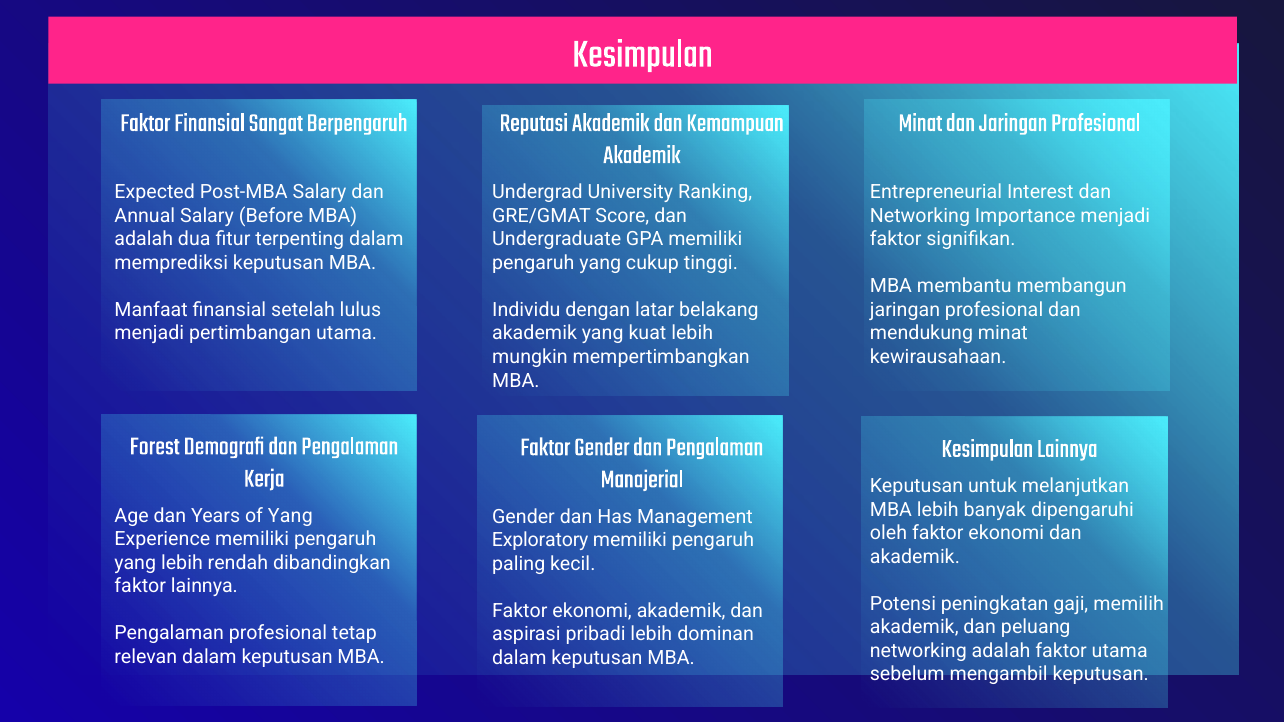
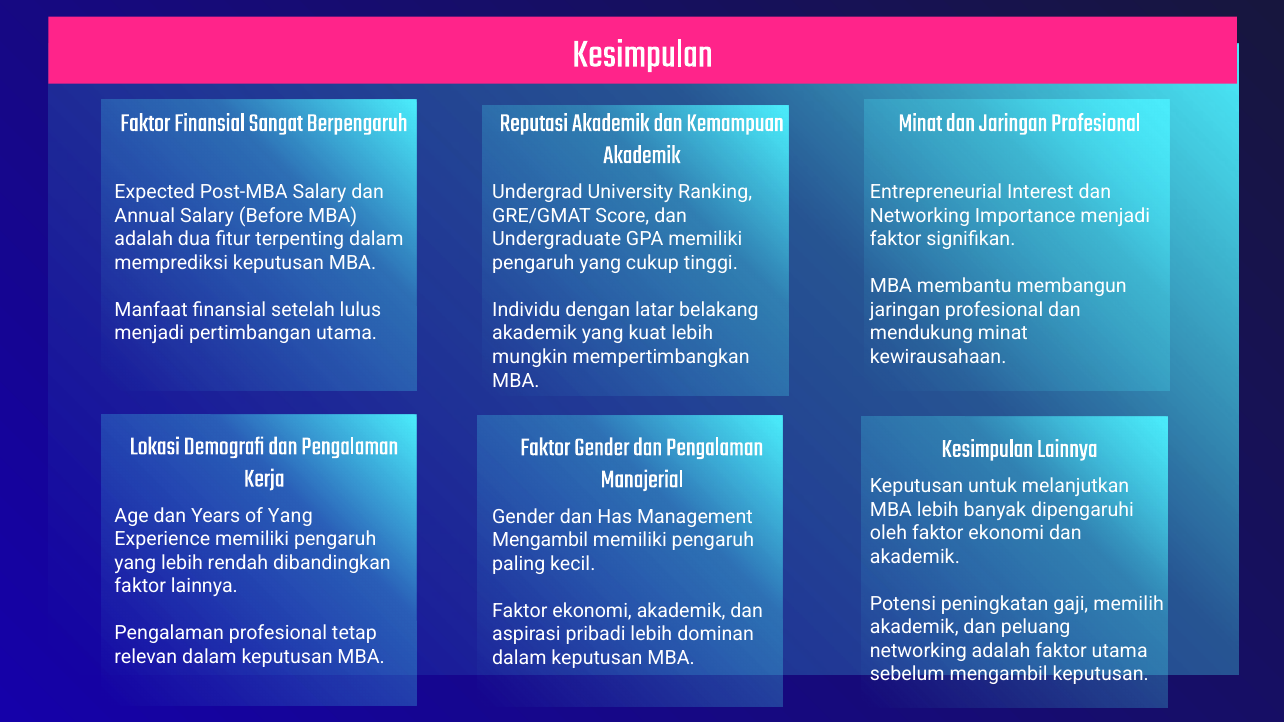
Forest: Forest -> Lokasi (155, 446)
Exploratory: Exploratory -> Mengambil (540, 540)
